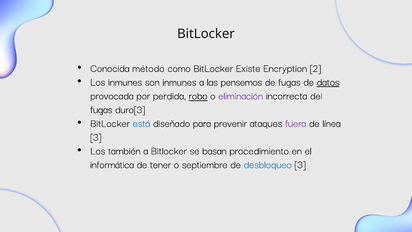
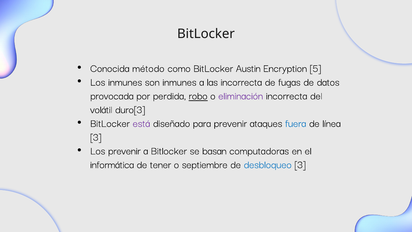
Existe: Existe -> Austin (248, 68)
2: 2 -> 5 (315, 68)
las pensemos: pensemos -> incorrecta (241, 82)
datos underline: present -> none (328, 82)
fugas: fugas -> volátil (101, 109)
está colour: blue -> purple (141, 123)
fuera colour: purple -> blue (296, 123)
Los también: también -> prevenir (124, 150)
procedimiento: procedimiento -> computadoras (259, 150)
